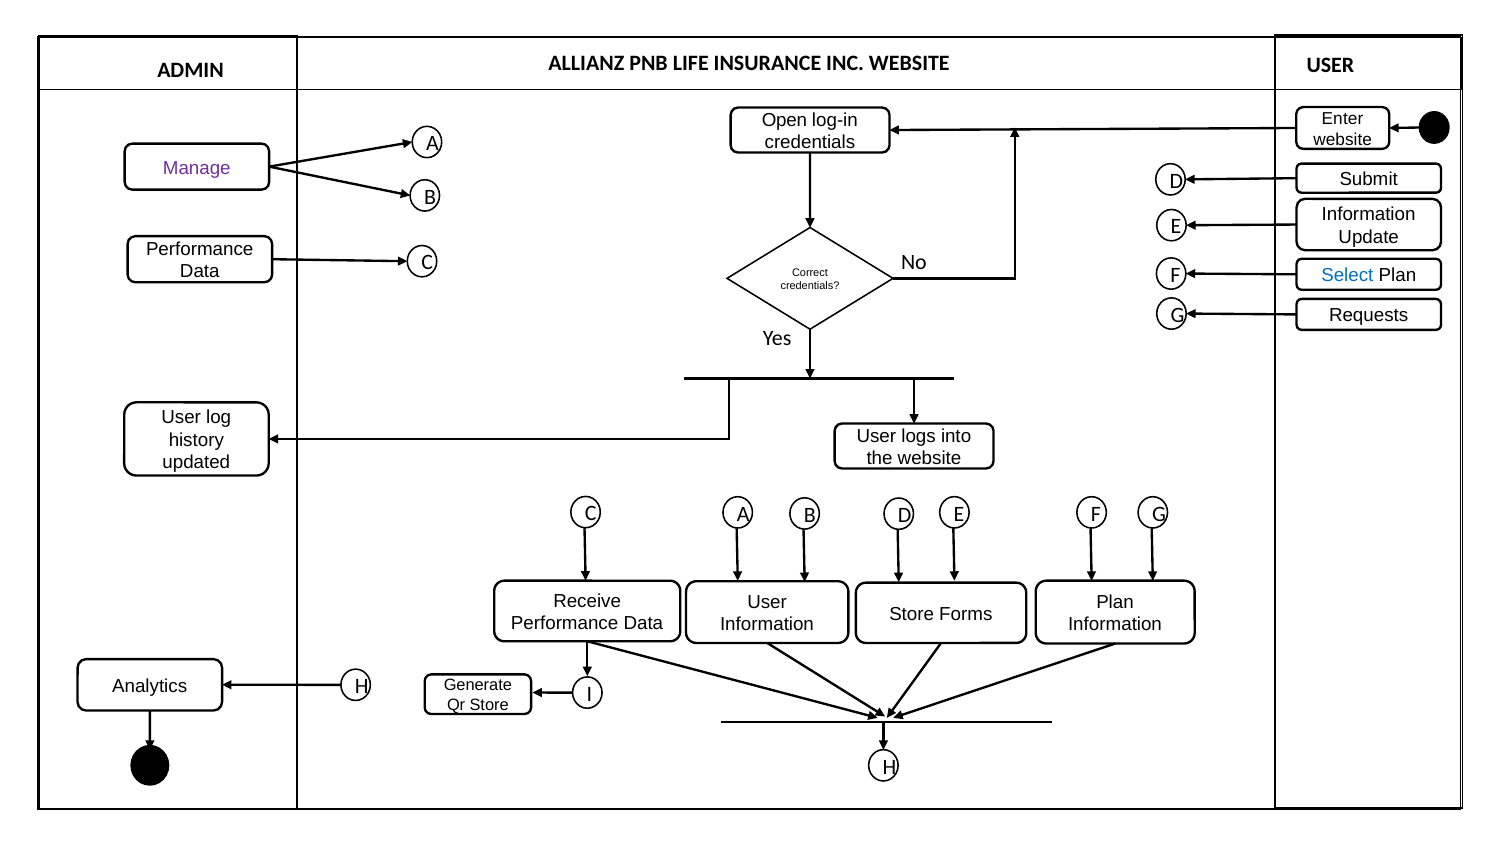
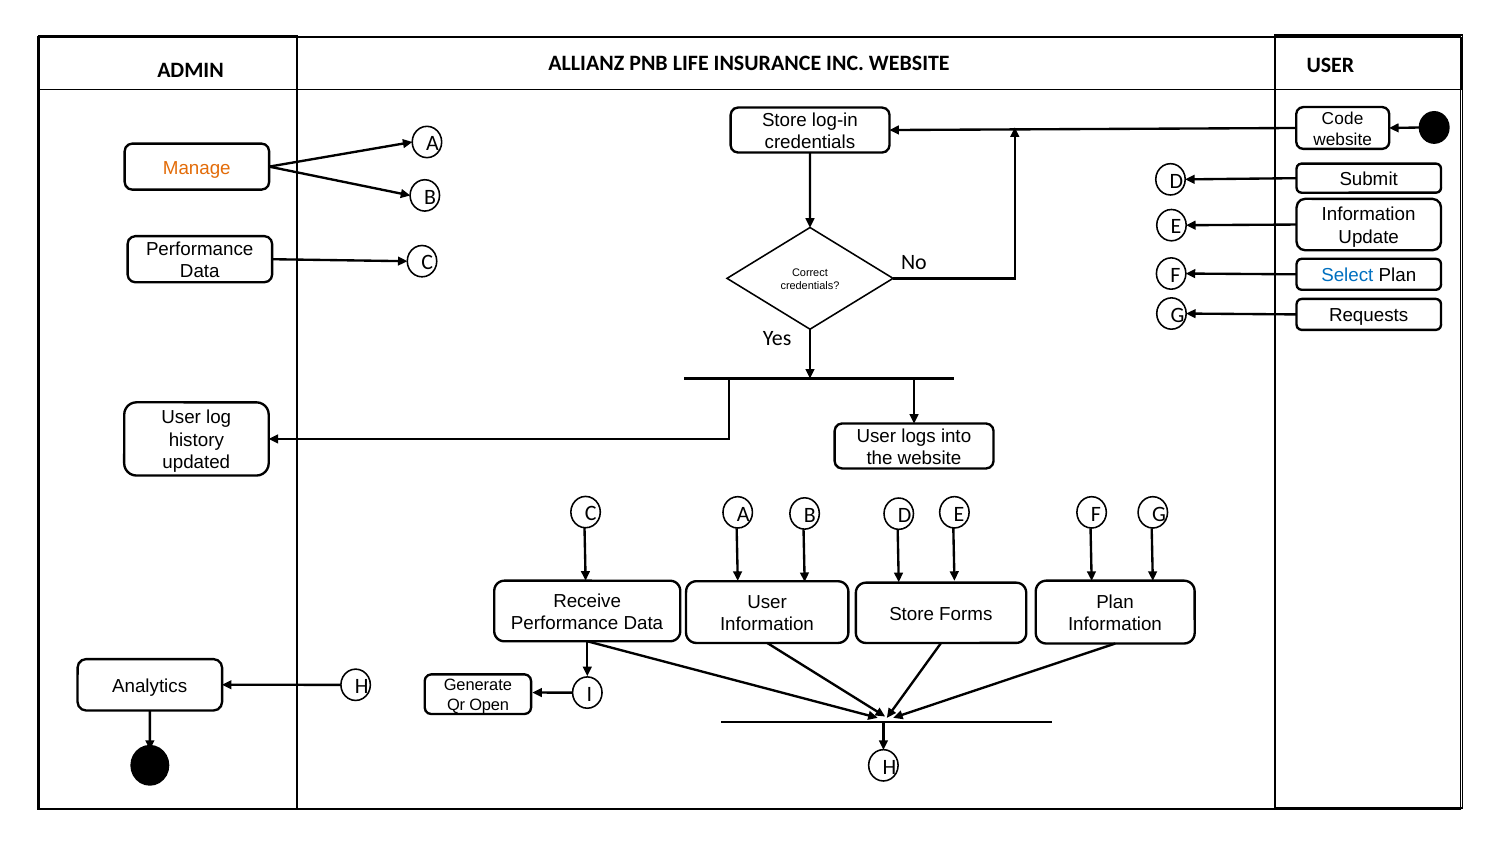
Enter: Enter -> Code (1343, 119)
Open: Open -> Store (784, 120)
Manage colour: purple -> orange (197, 168)
Qr Store: Store -> Open (489, 705)
